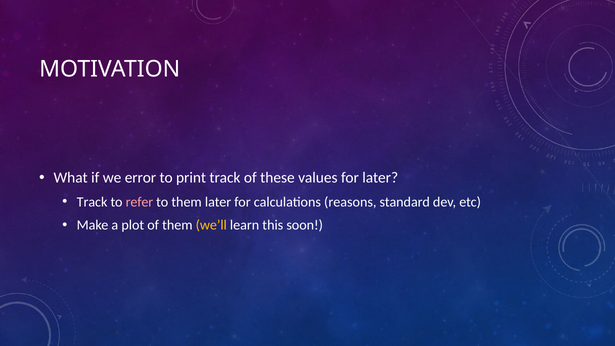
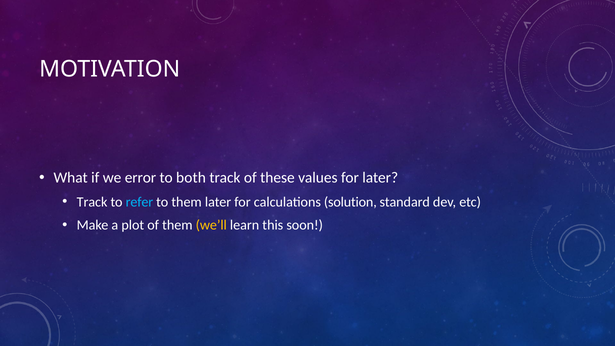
print: print -> both (191, 178)
refer colour: pink -> light blue (139, 202)
reasons: reasons -> solution (350, 202)
